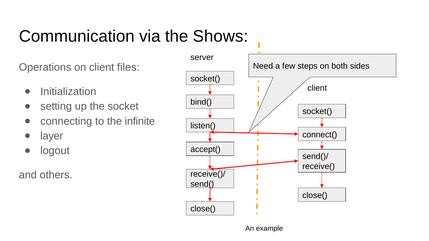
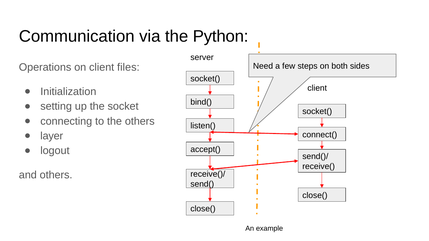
Shows: Shows -> Python (221, 36)
the infinite: infinite -> others (140, 121)
